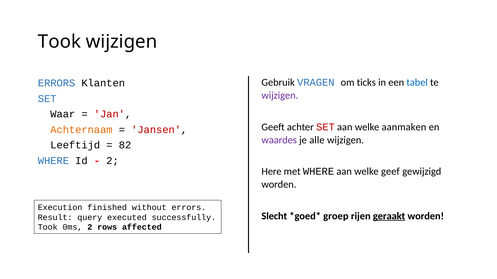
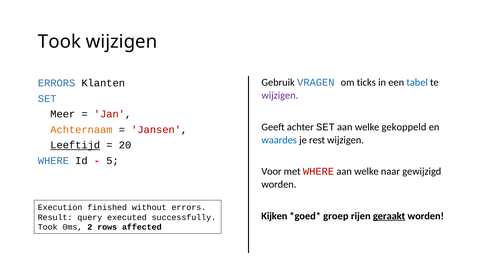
Waar: Waar -> Meer (63, 114)
SET colour: red -> black (325, 127)
aanmaken: aanmaken -> gekoppeld (404, 127)
waardes colour: purple -> blue (279, 140)
alle: alle -> rest (317, 140)
Leeftijd underline: none -> present (75, 145)
82: 82 -> 20 (125, 145)
2: 2 -> 5 (113, 161)
Here: Here -> Voor (272, 172)
WHERE colour: black -> red (319, 172)
geef: geef -> naar (390, 172)
Slecht: Slecht -> Kijken (274, 216)
